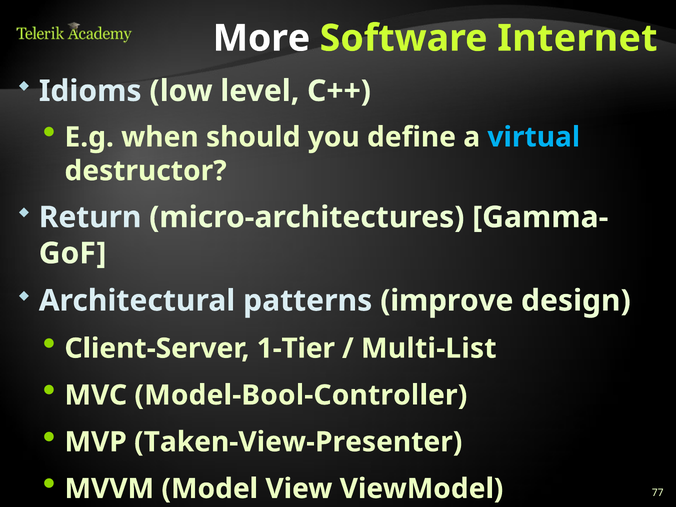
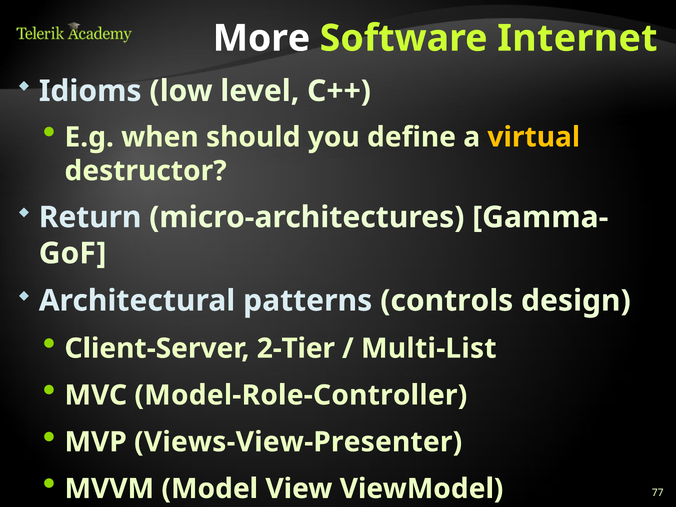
virtual colour: light blue -> yellow (534, 137)
improve: improve -> controls (447, 301)
1-Tier: 1-Tier -> 2-Tier (296, 348)
Model-Bool-Controller: Model-Bool-Controller -> Model-Role-Controller (301, 395)
Taken-View-Presenter: Taken-View-Presenter -> Views-View-Presenter (298, 442)
